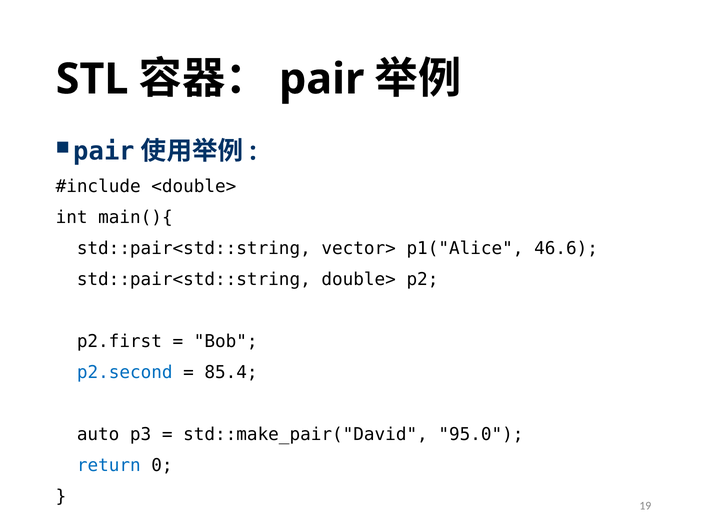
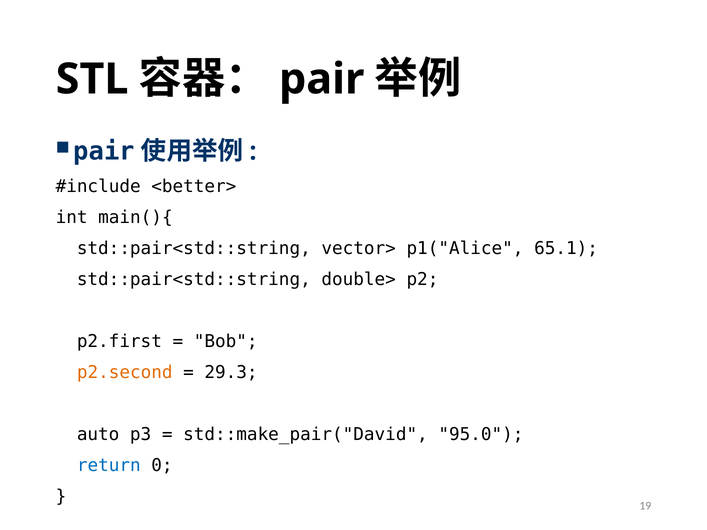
<double>: <double> -> <better> (194, 187)
46.6: 46.6 -> 65.1 (566, 249)
p2.second colour: blue -> orange (125, 373)
85.4: 85.4 -> 29.3 (231, 373)
